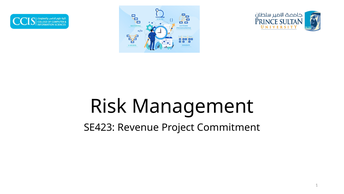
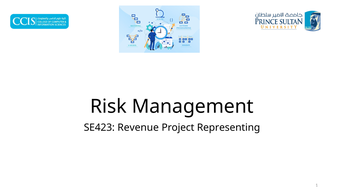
Commitment: Commitment -> Representing (229, 127)
